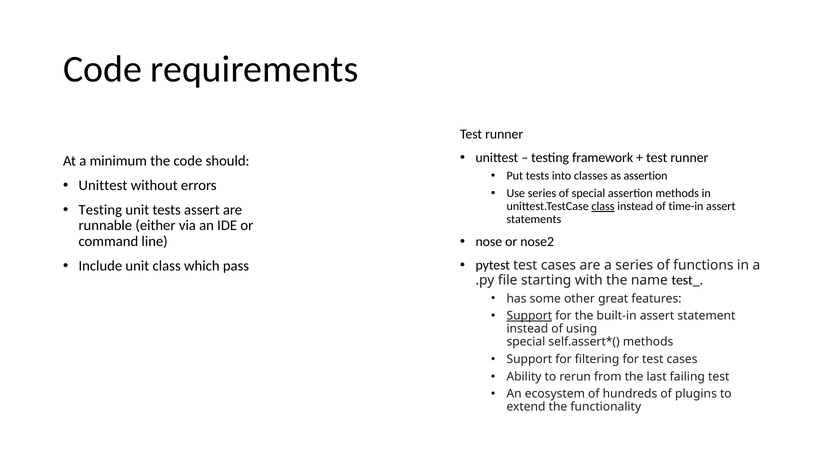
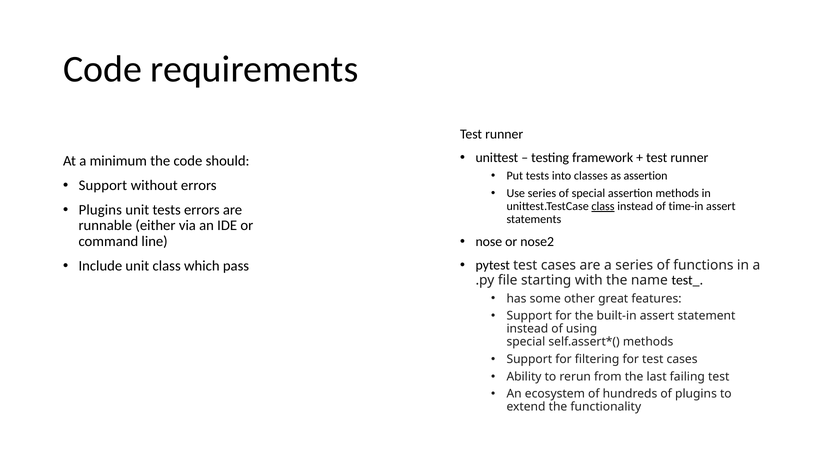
Unittest: Unittest -> Support (103, 185)
Testing: Testing -> Plugins (100, 210)
tests assert: assert -> errors (202, 210)
Support underline: present -> none (529, 316)
